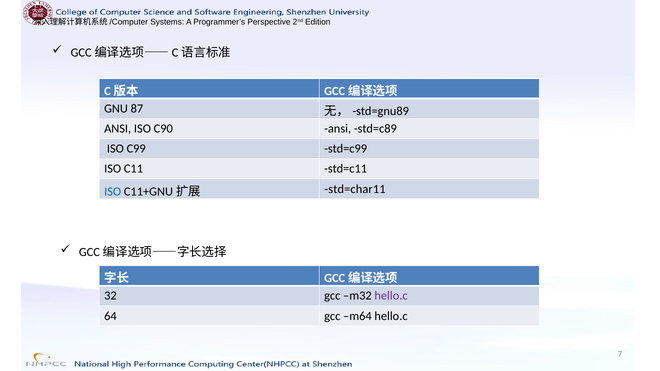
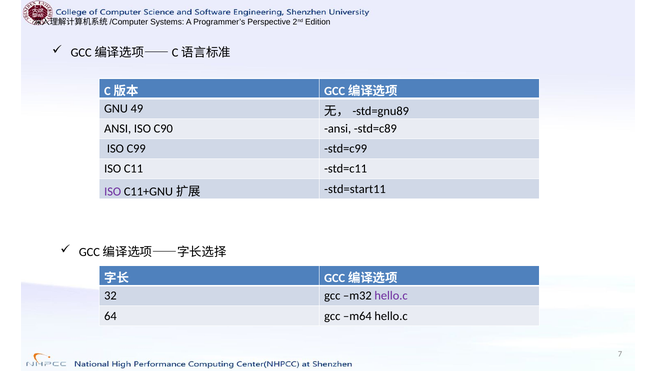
87: 87 -> 49 (137, 109)
ISO colour: blue -> purple (113, 192)
std=char11: std=char11 -> std=start11 (355, 189)
